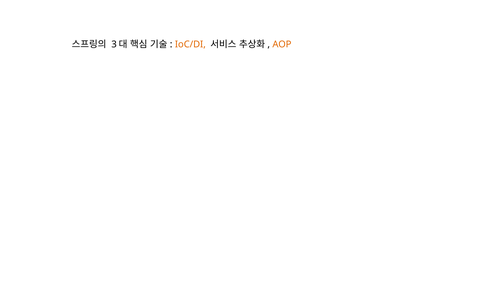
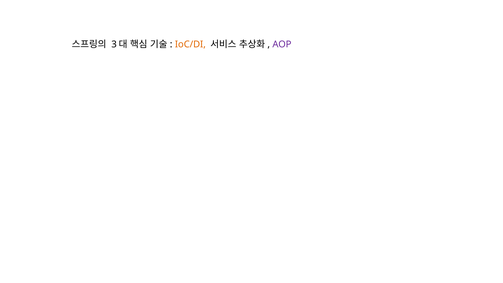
AOP colour: orange -> purple (282, 44)
